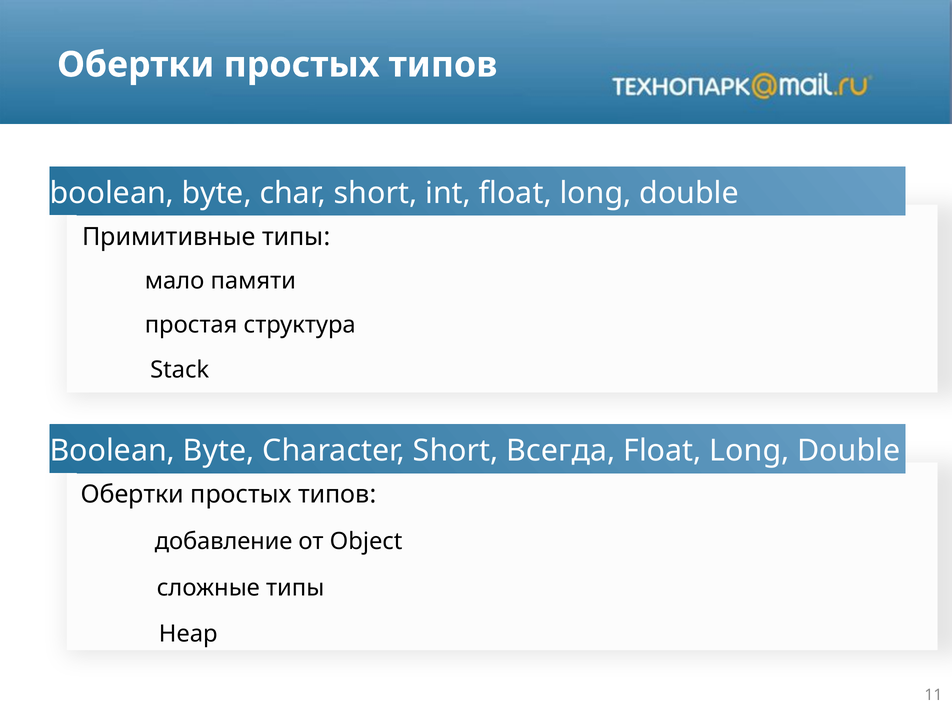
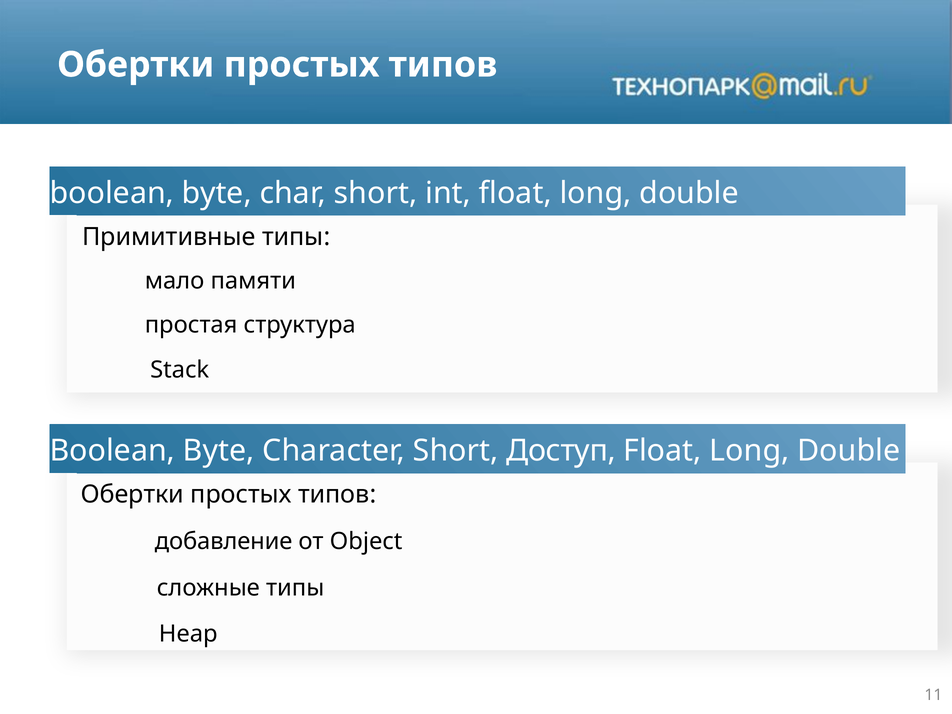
Всегда: Всегда -> Доступ (561, 451)
